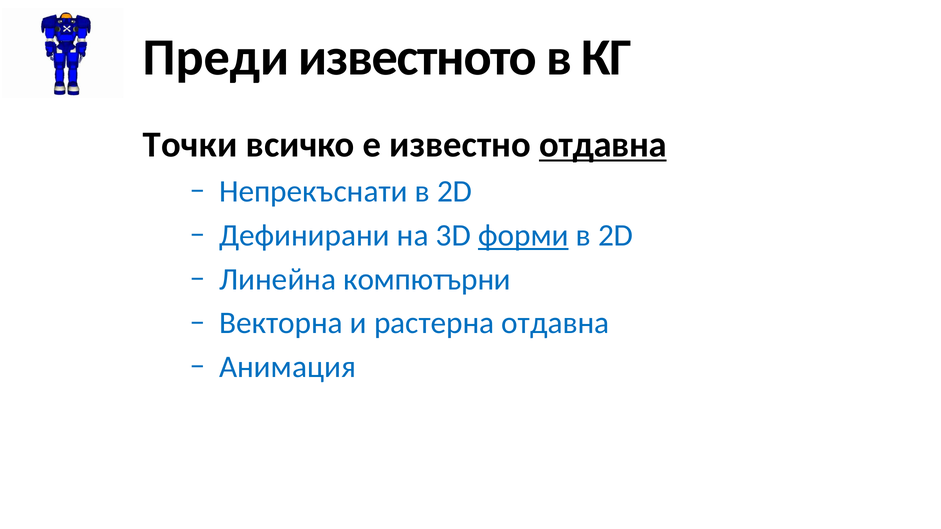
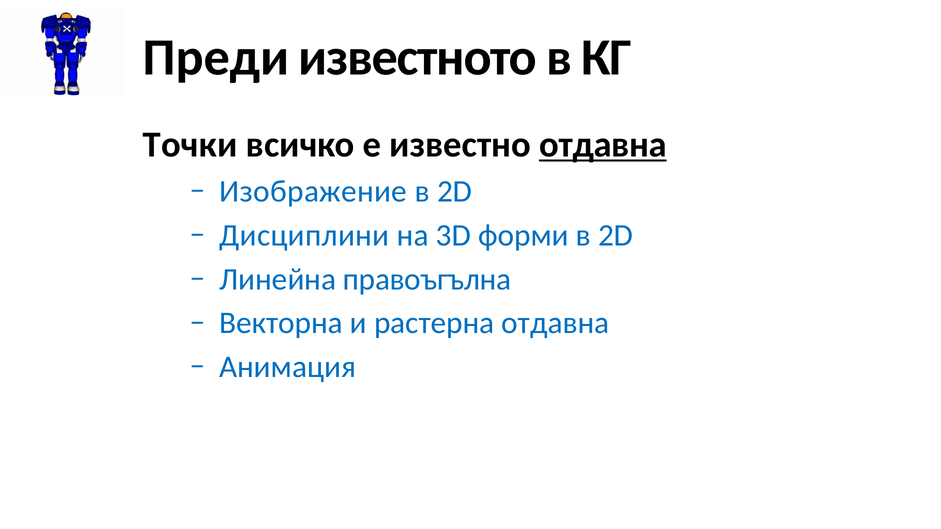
Непрекъснати: Непрекъснати -> Изображение (313, 192)
Дефинирани: Дефинирани -> Дисциплини (304, 235)
форми underline: present -> none (523, 235)
компютърни: компютърни -> правоъгълна (427, 279)
